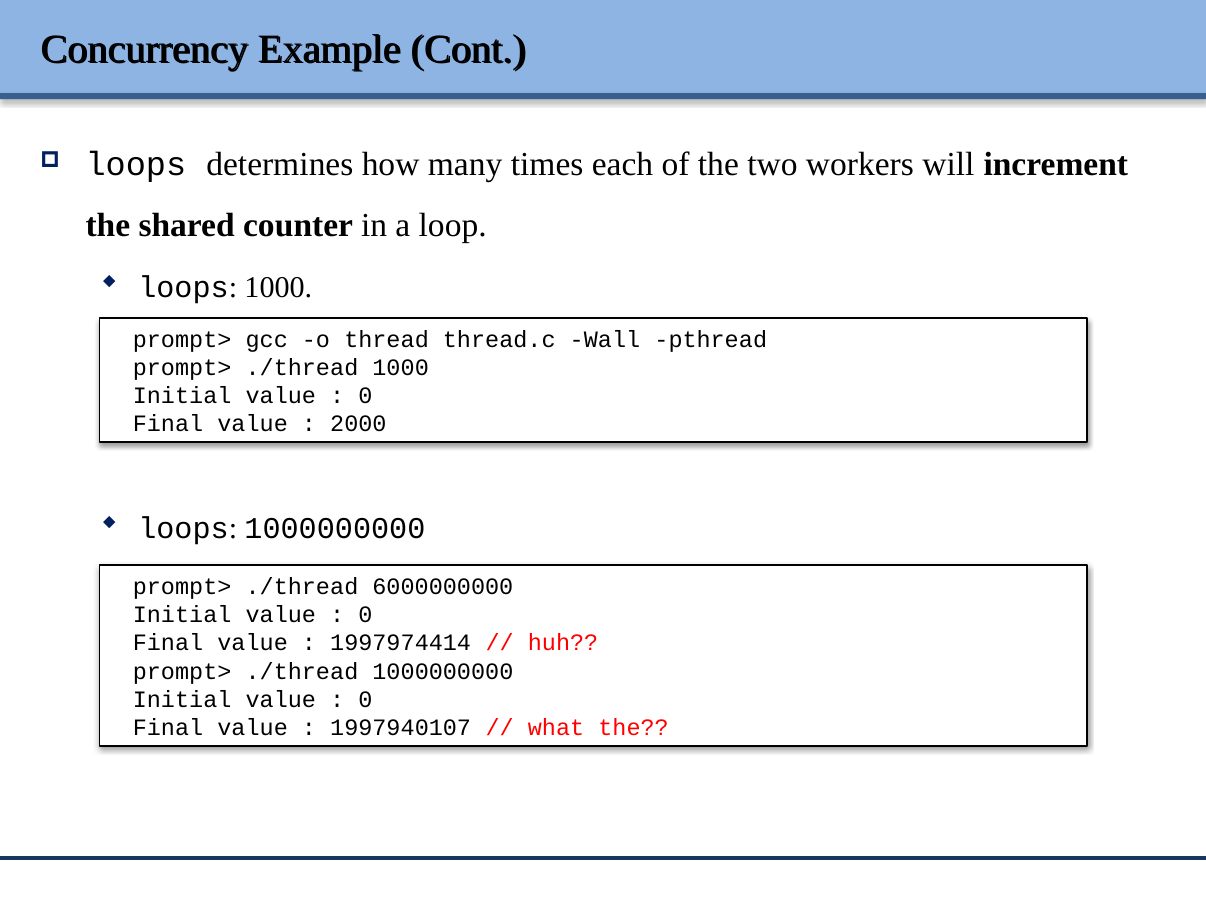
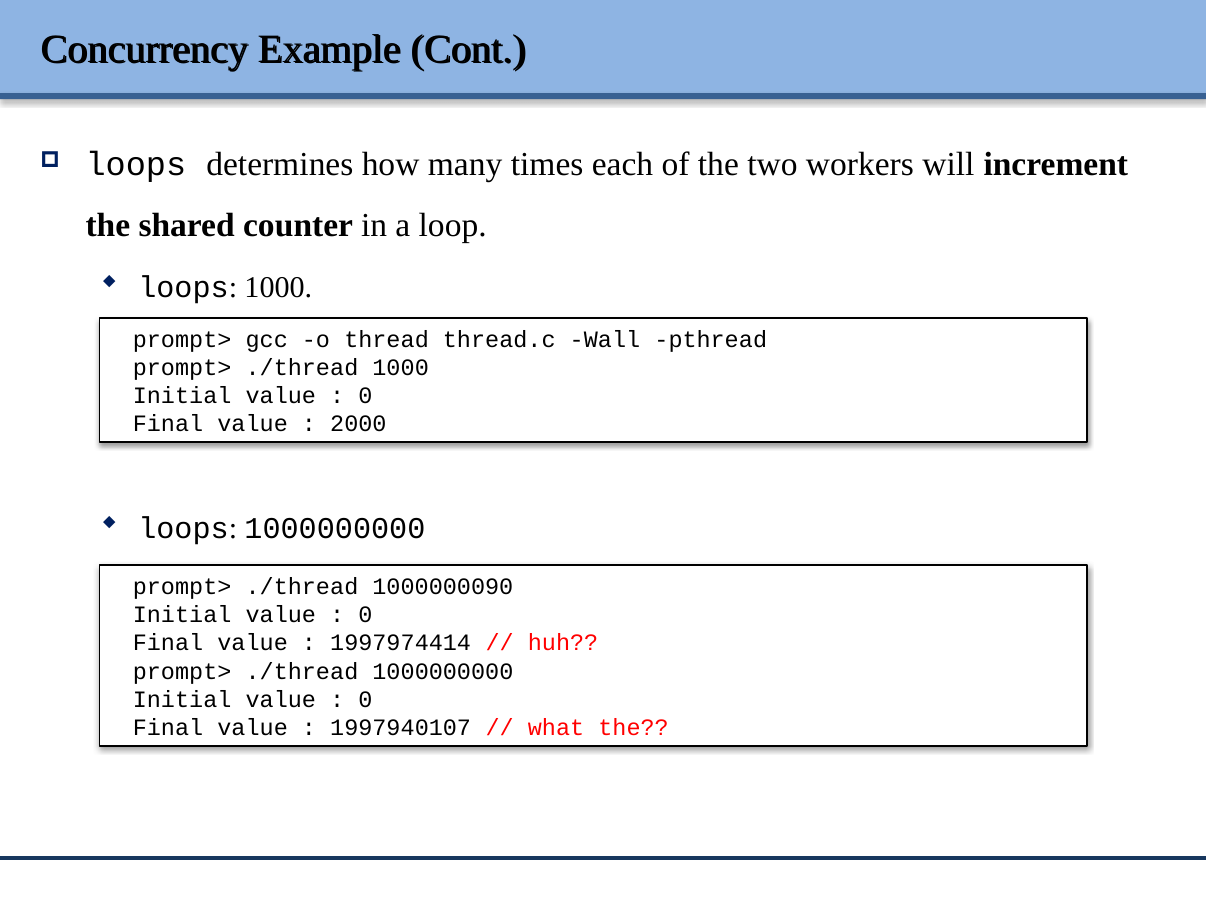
6000000000: 6000000000 -> 1000000090 (443, 587)
